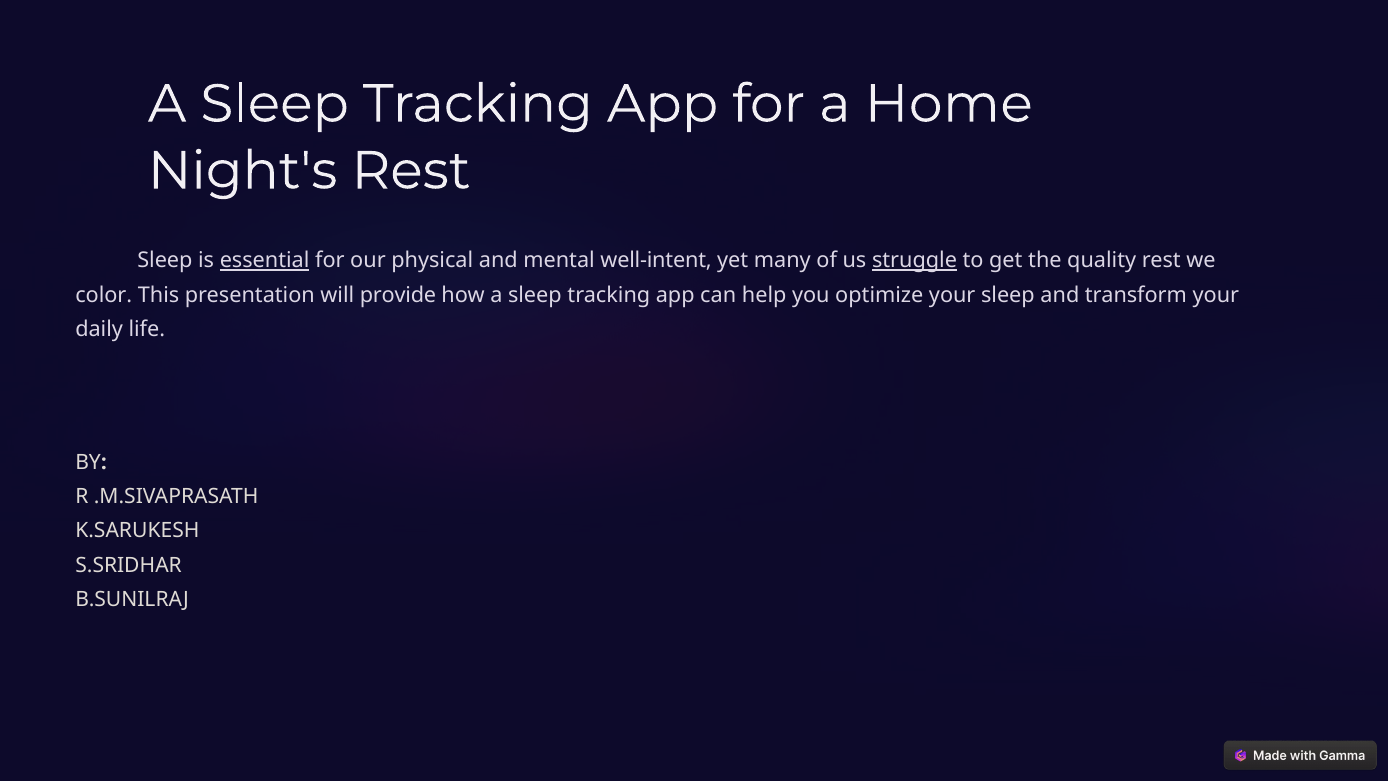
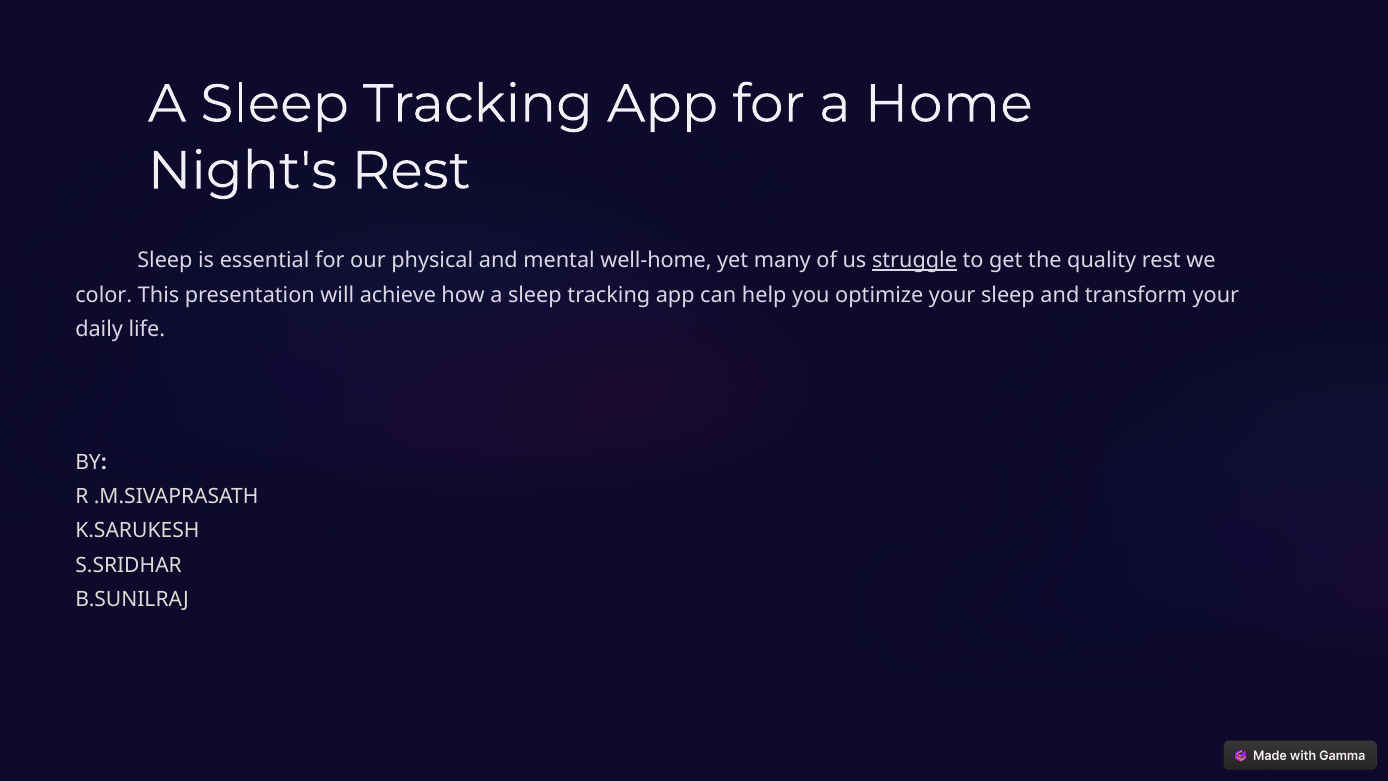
essential underline: present -> none (265, 261)
well-intent: well-intent -> well-home (656, 261)
provide: provide -> achieve (398, 295)
